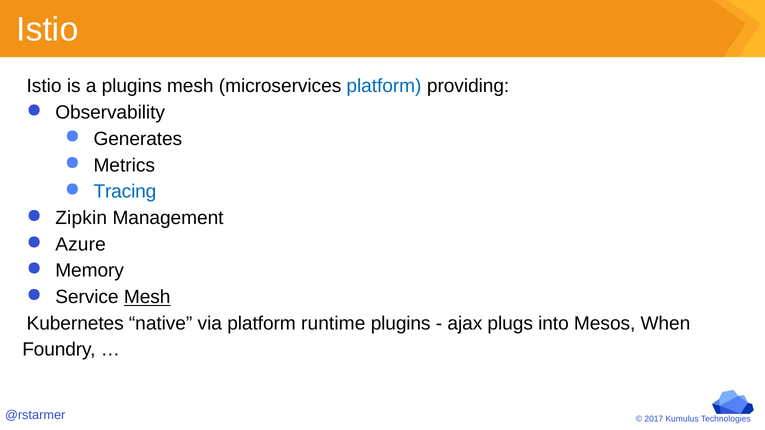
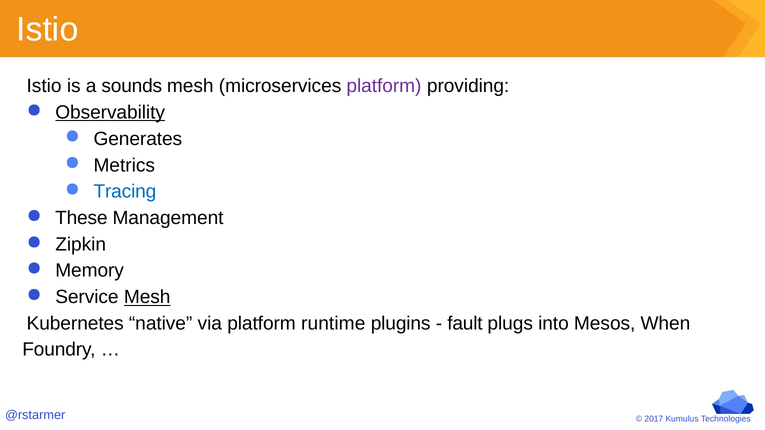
a plugins: plugins -> sounds (132, 86)
platform colour: blue -> purple (384, 86)
Observability underline: none -> present (110, 113)
Zipkin: Zipkin -> These (81, 218)
Azure: Azure -> Zipkin (81, 245)
ajax: ajax -> fault (465, 323)
